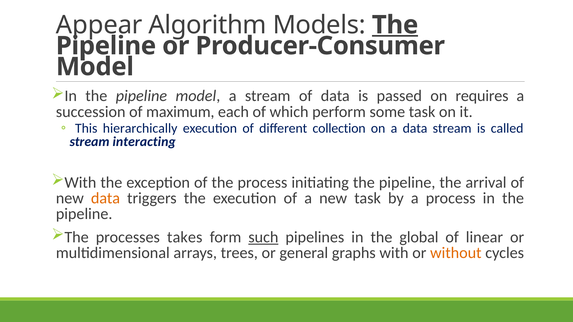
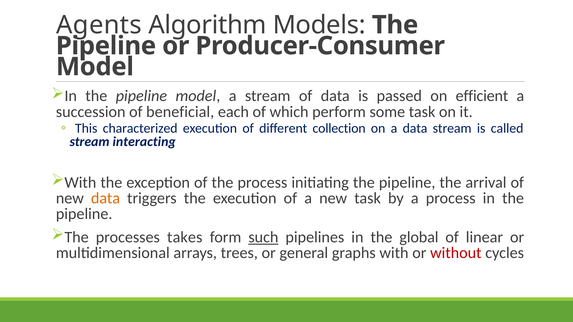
Appear: Appear -> Agents (99, 25)
The underline: present -> none (395, 25)
requires: requires -> efficient (482, 96)
maximum: maximum -> beneficial (180, 112)
hierarchically: hierarchically -> characterized (140, 129)
without colour: orange -> red (456, 253)
